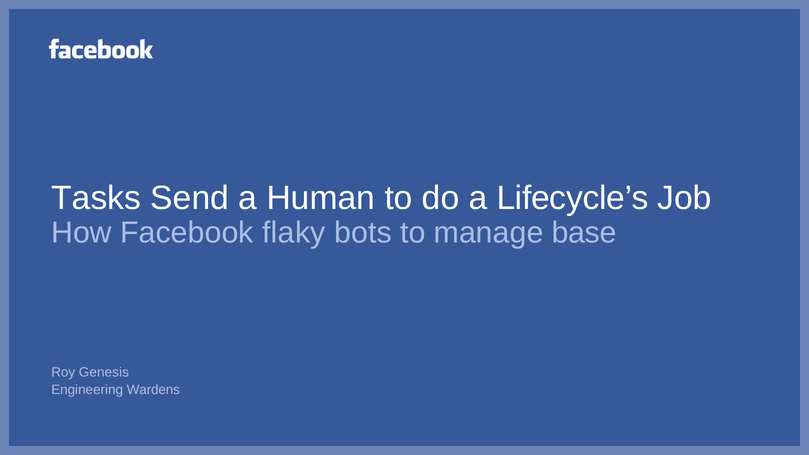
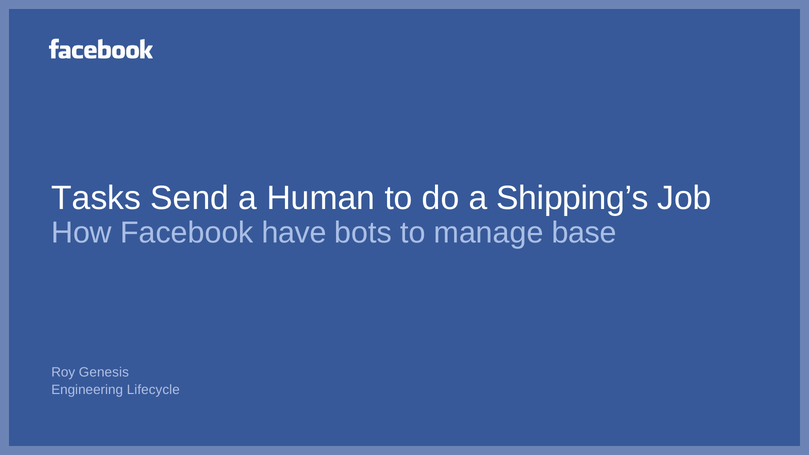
Lifecycle’s: Lifecycle’s -> Shipping’s (573, 198)
flaky: flaky -> have (294, 233)
Wardens: Wardens -> Lifecycle (153, 390)
